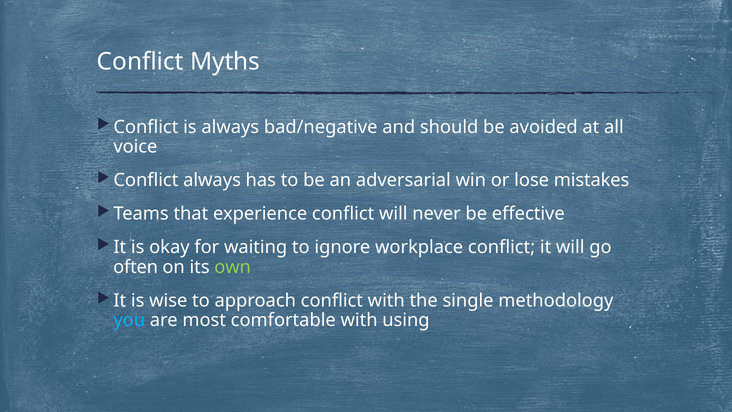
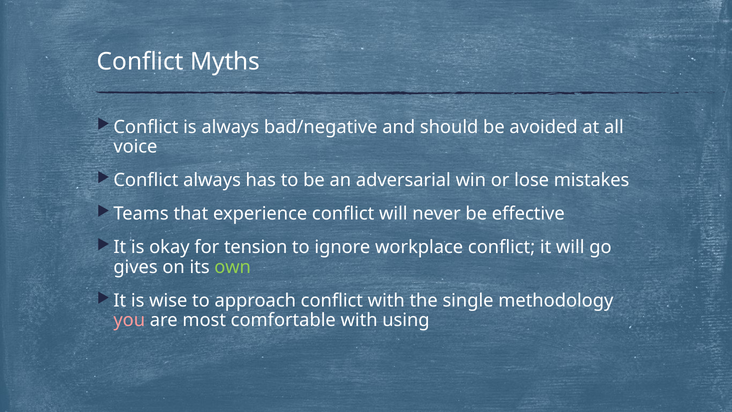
waiting: waiting -> tension (256, 247)
often: often -> gives (136, 267)
you colour: light blue -> pink (129, 320)
